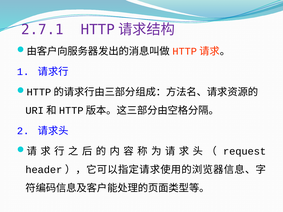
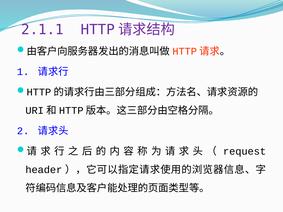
2.7.1: 2.7.1 -> 2.1.1 (42, 30)
